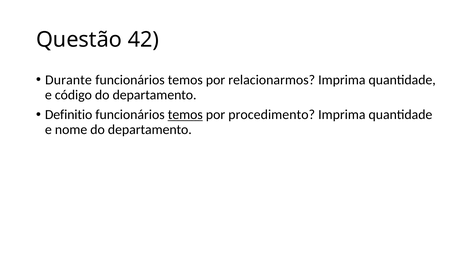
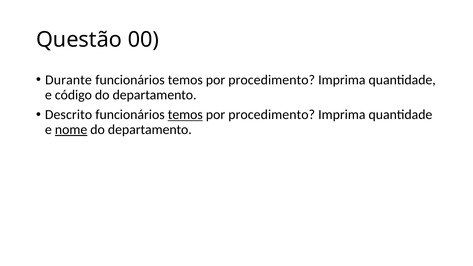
42: 42 -> 00 (143, 40)
relacionarmos: relacionarmos -> procedimento (272, 80)
Definitio: Definitio -> Descrito (69, 115)
nome underline: none -> present (71, 130)
